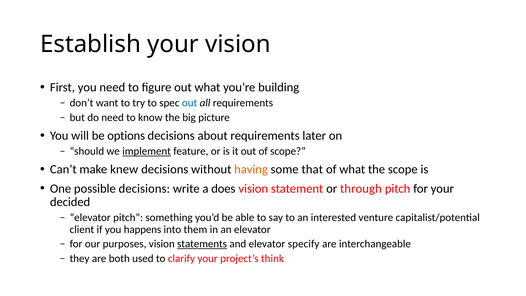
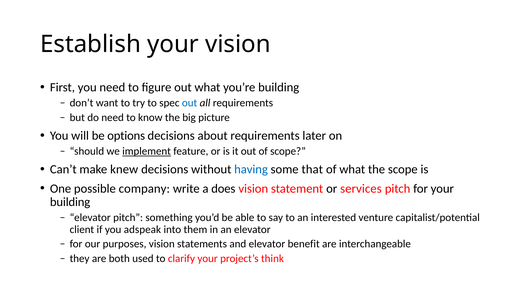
having colour: orange -> blue (251, 169)
possible decisions: decisions -> company (144, 188)
through: through -> services (361, 188)
decided: decided -> building (70, 202)
happens: happens -> adspeak (142, 229)
statements underline: present -> none (202, 244)
specify: specify -> benefit (304, 244)
